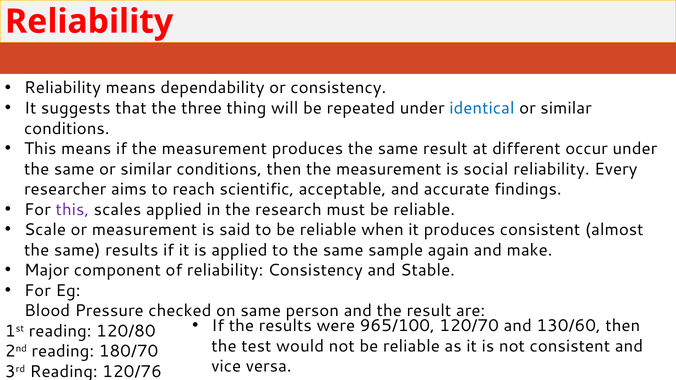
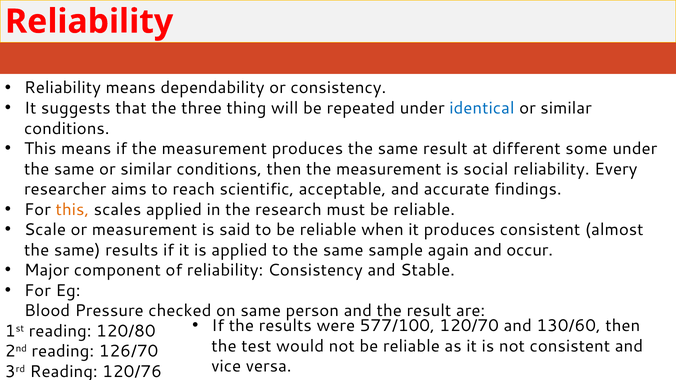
occur: occur -> some (586, 149)
this colour: purple -> orange (72, 210)
make: make -> occur (530, 250)
965/100: 965/100 -> 577/100 (397, 326)
180/70: 180/70 -> 126/70 (129, 352)
